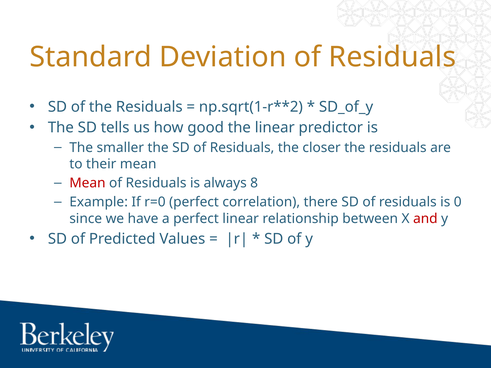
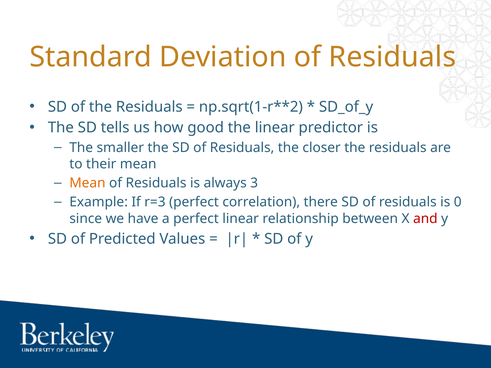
Mean colour: red -> orange (87, 183)
8: 8 -> 3 (254, 183)
r=0: r=0 -> r=3 (155, 202)
